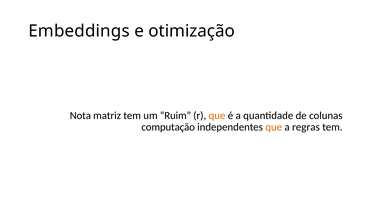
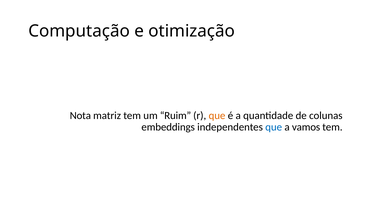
Embeddings: Embeddings -> Computação (79, 31)
computação: computação -> embeddings (168, 128)
que colour: orange -> blue (274, 128)
regras: regras -> vamos (306, 128)
